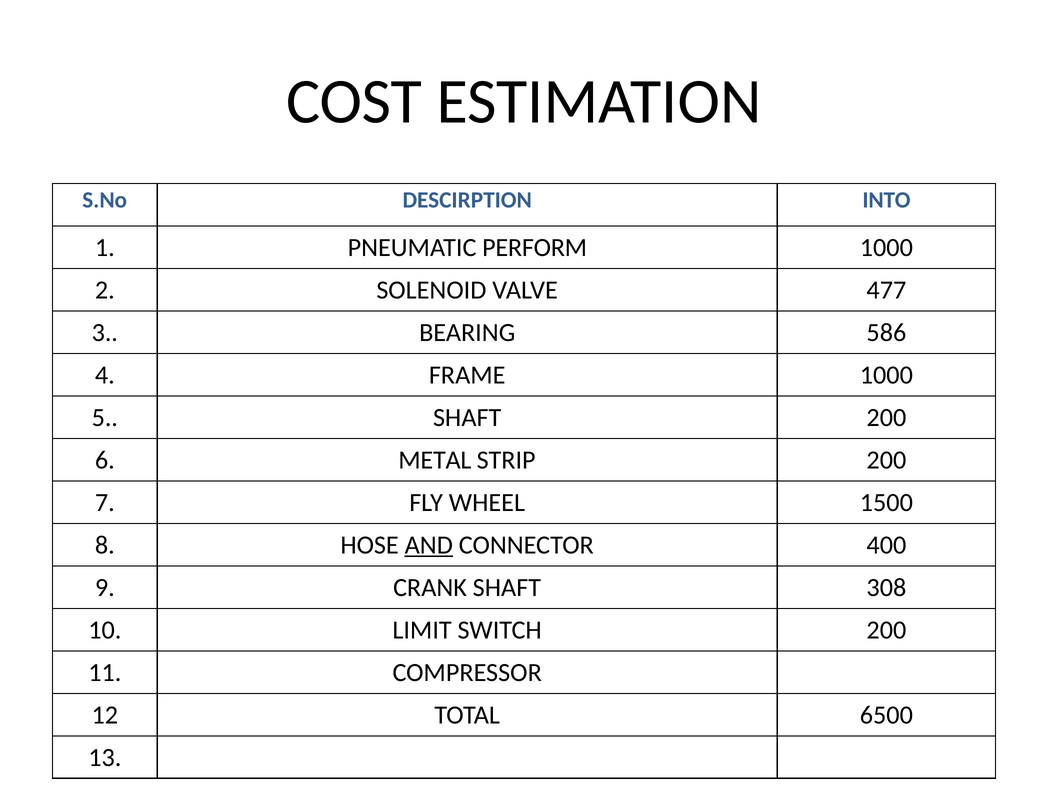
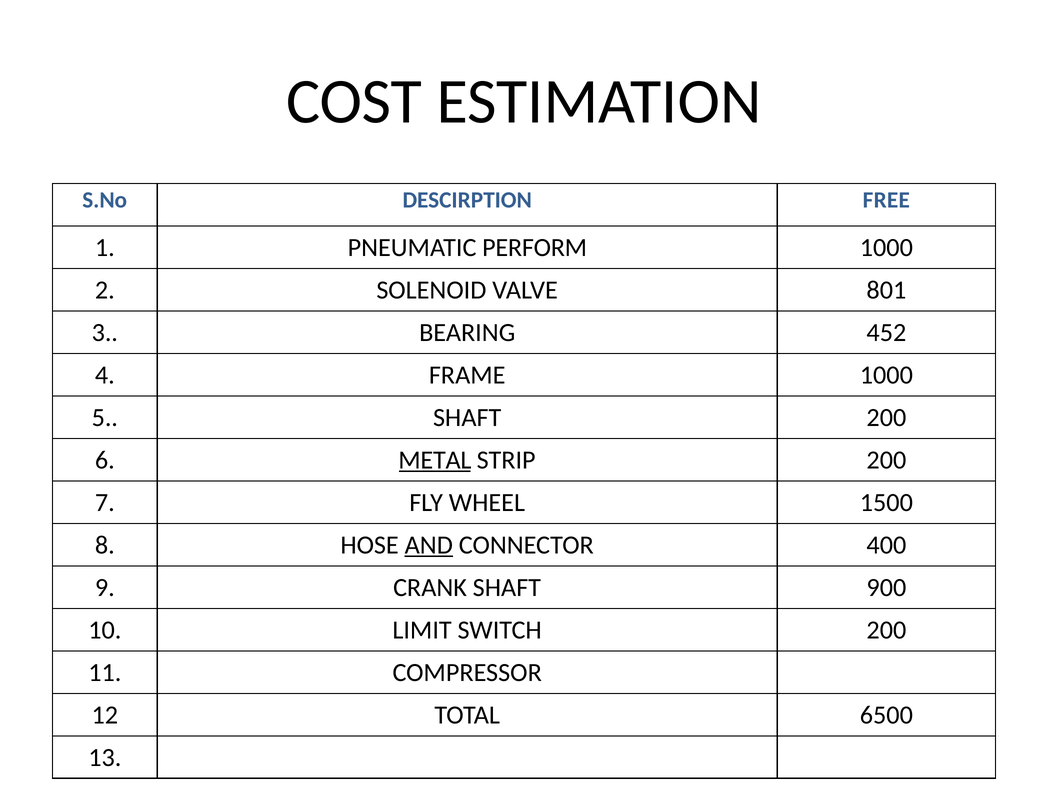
INTO: INTO -> FREE (886, 200)
477: 477 -> 801 (886, 290)
586: 586 -> 452 (886, 332)
METAL underline: none -> present (435, 460)
308: 308 -> 900 (886, 587)
